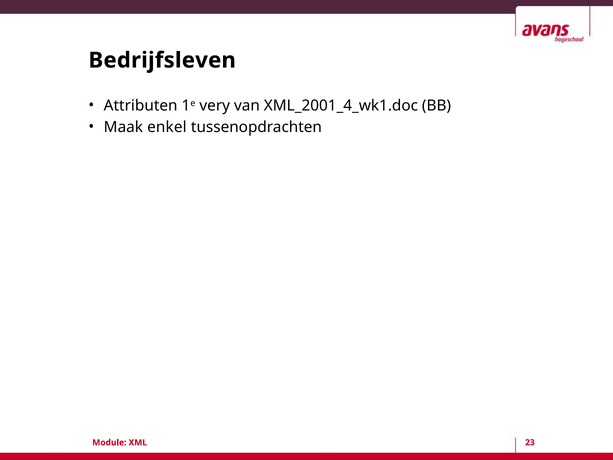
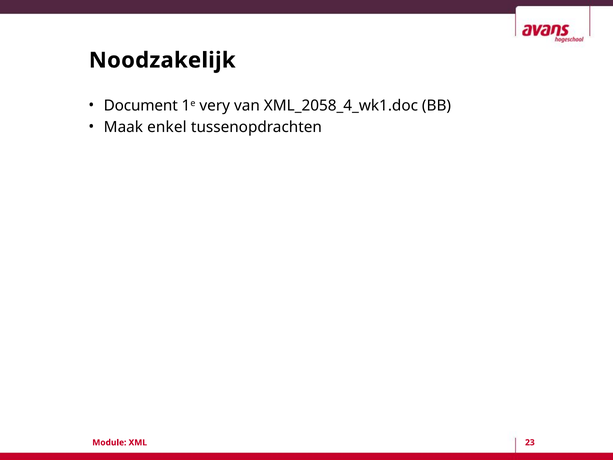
Bedrijfsleven: Bedrijfsleven -> Noodzakelijk (162, 60)
Attributen: Attributen -> Document (141, 106)
XML_2001_4_wk1.doc: XML_2001_4_wk1.doc -> XML_2058_4_wk1.doc (341, 106)
